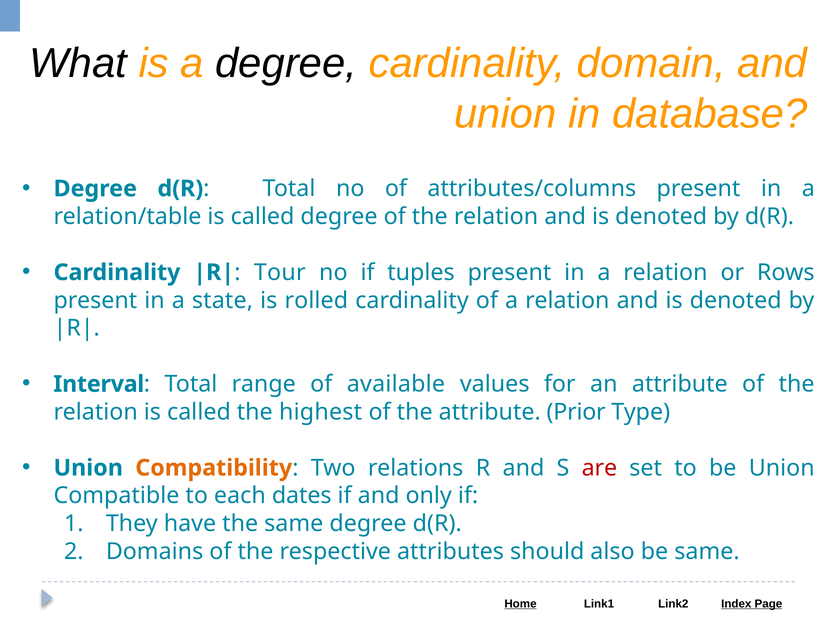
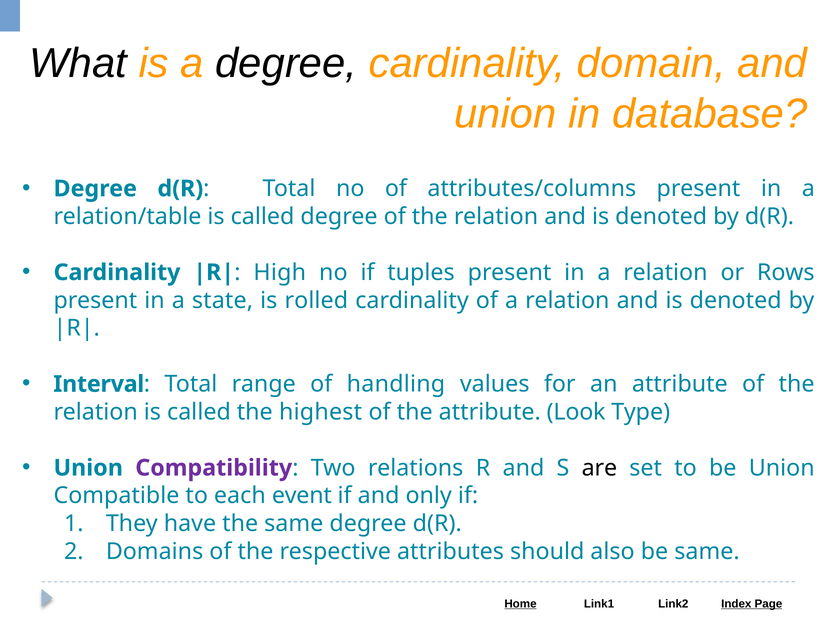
Tour: Tour -> High (280, 272)
available: available -> handling (396, 384)
Prior: Prior -> Look (576, 412)
Compatibility colour: orange -> purple (214, 468)
are colour: red -> black (599, 468)
dates: dates -> event (302, 496)
